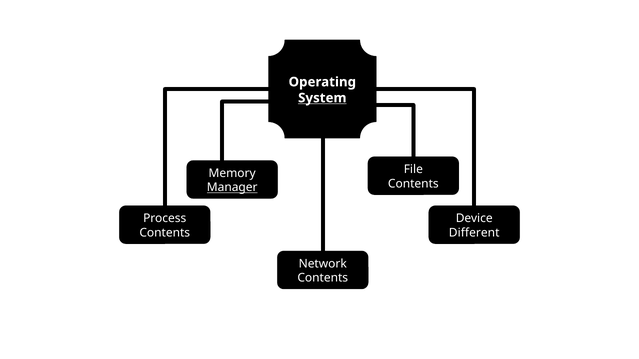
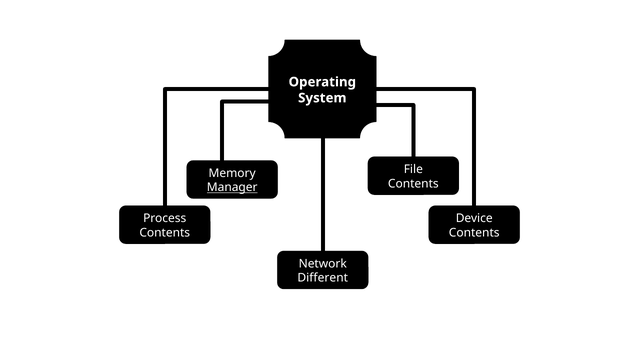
System underline: present -> none (322, 98)
Different: Different -> Contents (474, 233)
Contents: Contents -> Different (323, 278)
